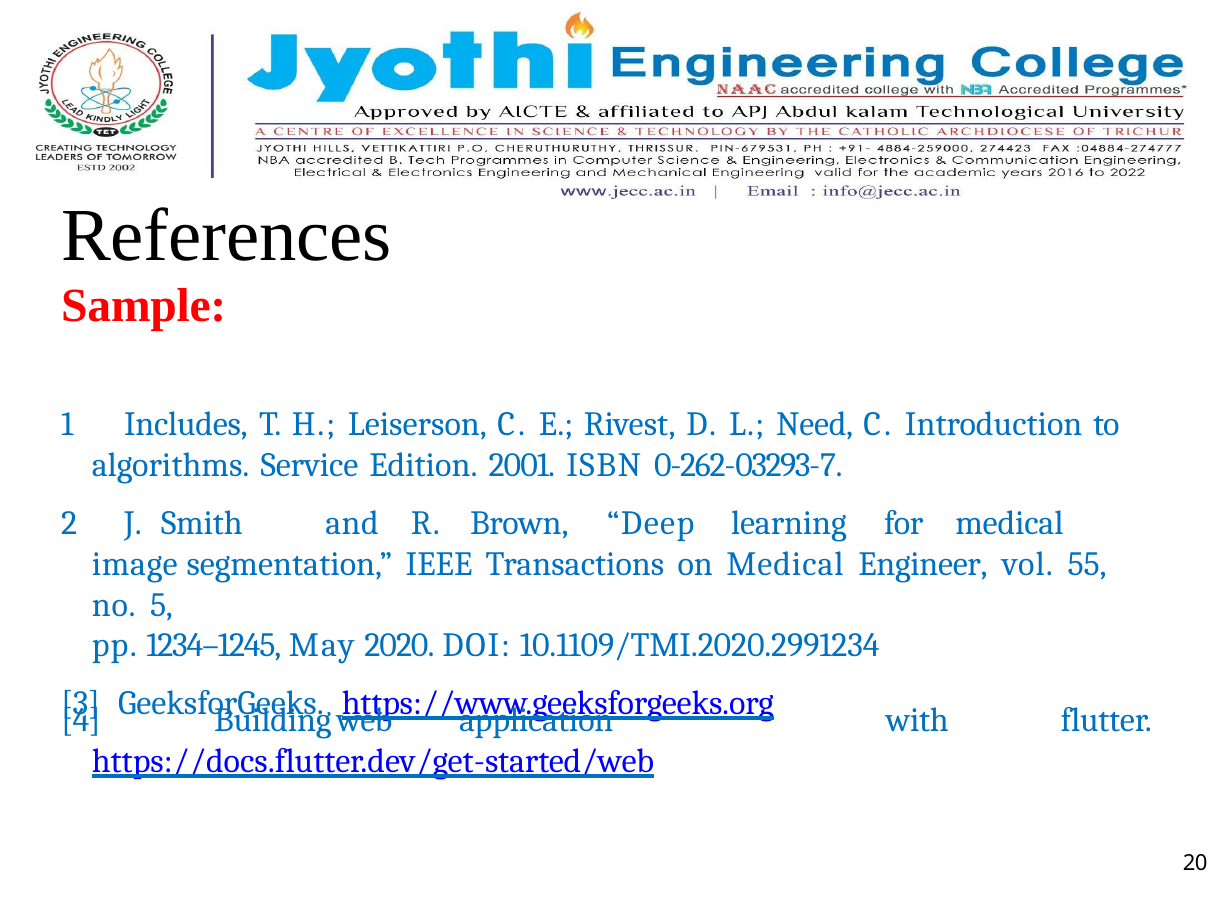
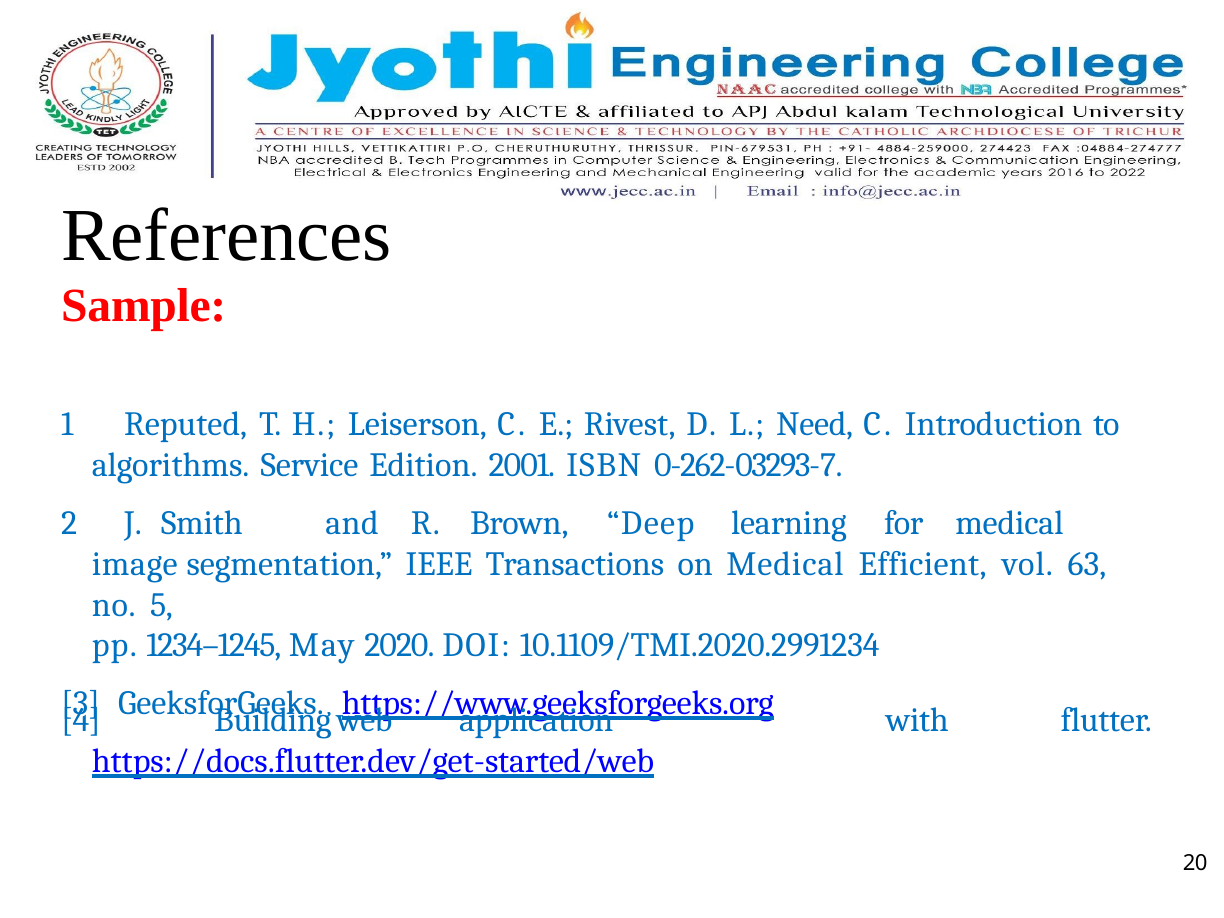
Includes: Includes -> Reputed (186, 425)
Engineer: Engineer -> Efficient (923, 564)
55: 55 -> 63 (1087, 564)
